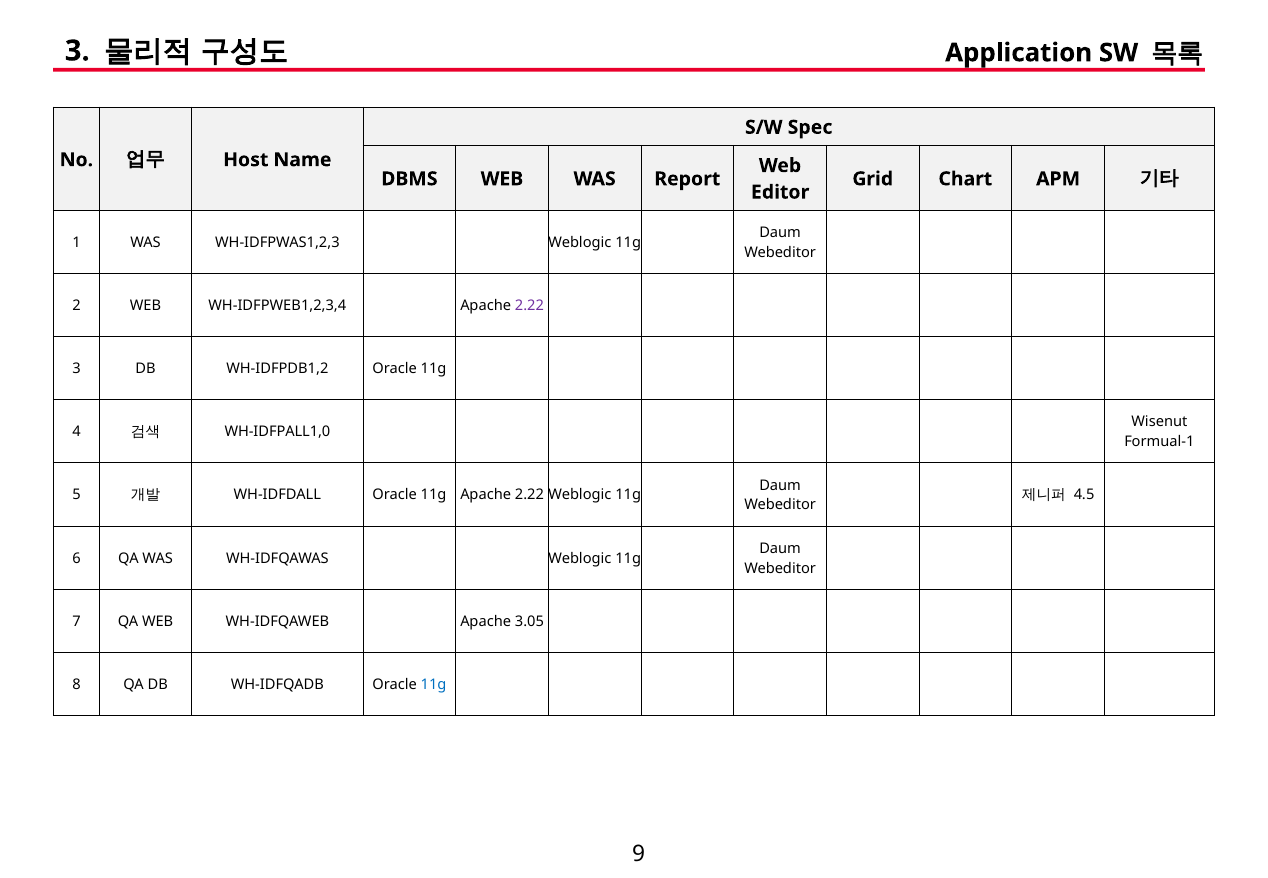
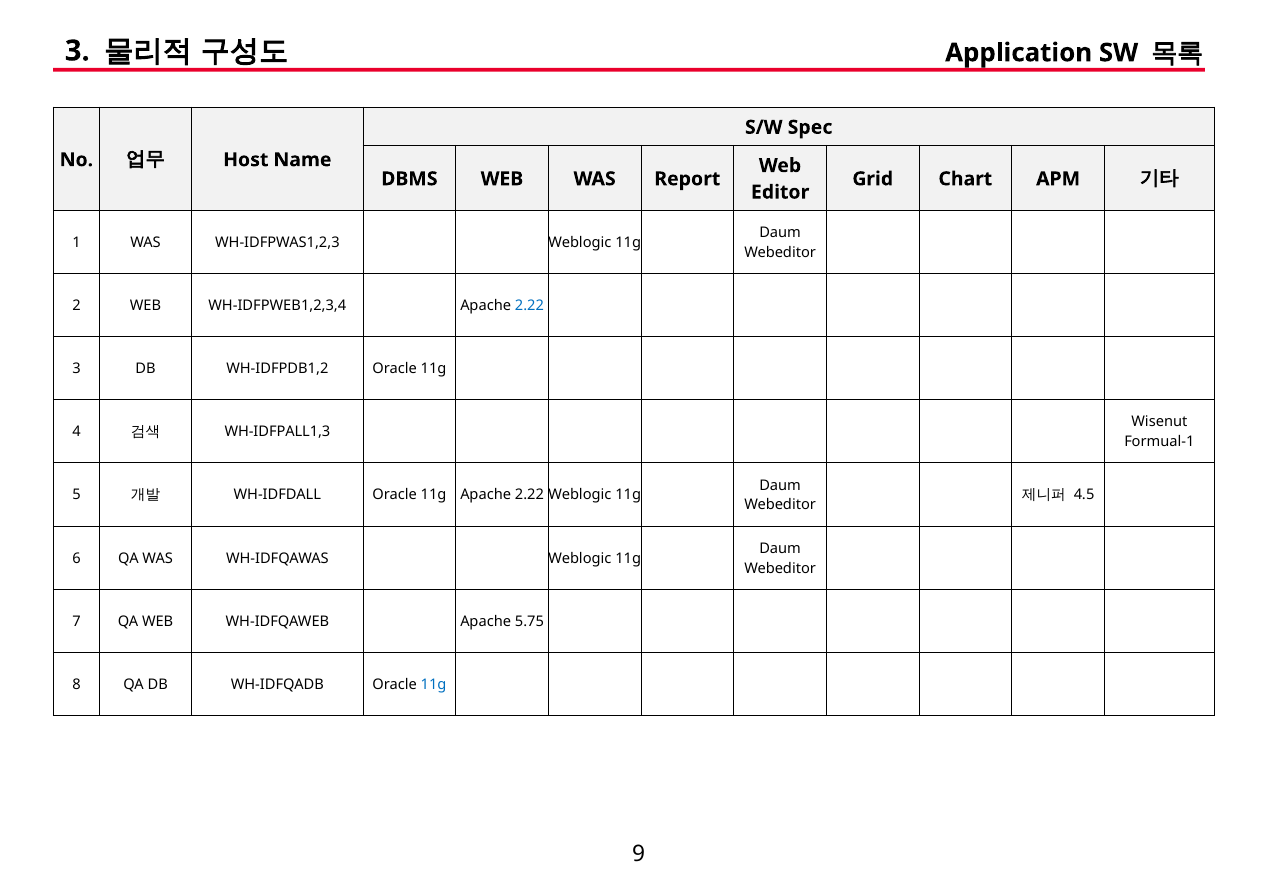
2.22 colour: purple -> blue (529, 306)
WH-IDFPALL1,0: WH-IDFPALL1,0 -> WH-IDFPALL1,3 (277, 432)
3.05: 3.05 -> 5.75 (529, 621)
